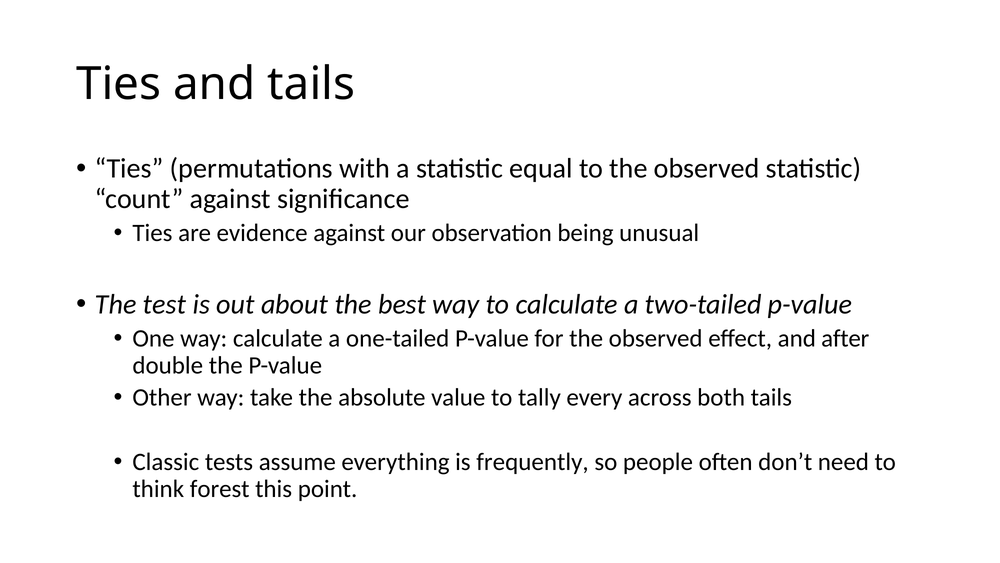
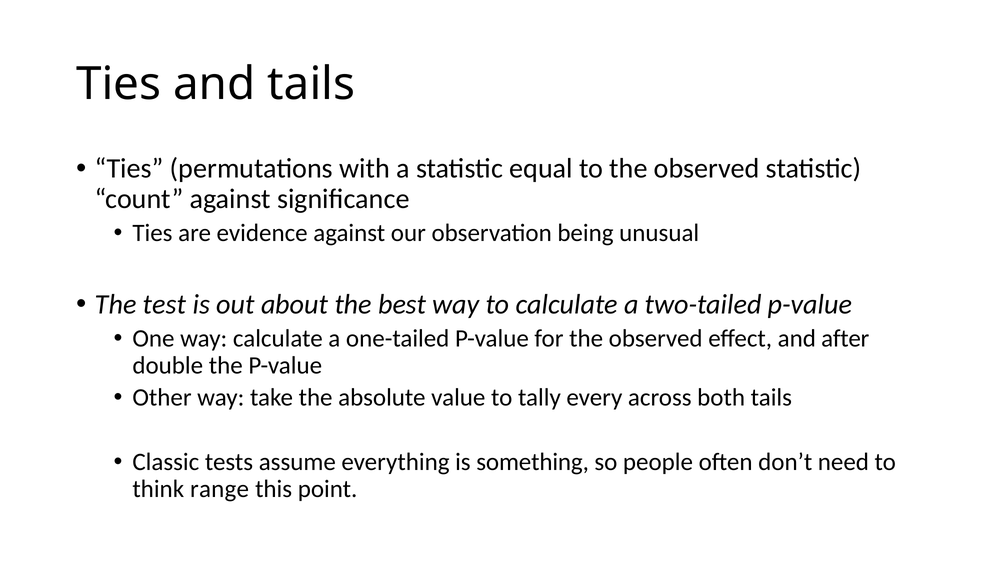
frequently: frequently -> something (533, 462)
forest: forest -> range (220, 489)
